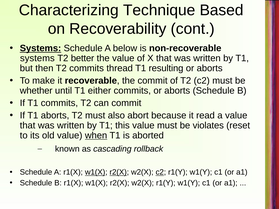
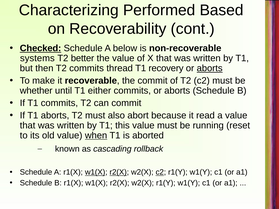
Technique: Technique -> Performed (159, 10)
Systems: Systems -> Checked (41, 48)
resulting: resulting -> recovery (166, 68)
aborts underline: none -> present (210, 68)
violates: violates -> running (208, 126)
